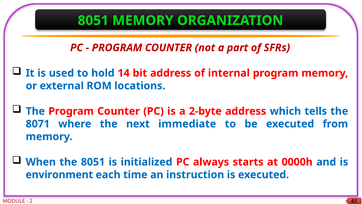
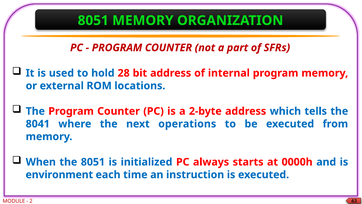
14: 14 -> 28 (124, 73)
8071: 8071 -> 8041 (38, 124)
immediate: immediate -> operations (187, 124)
